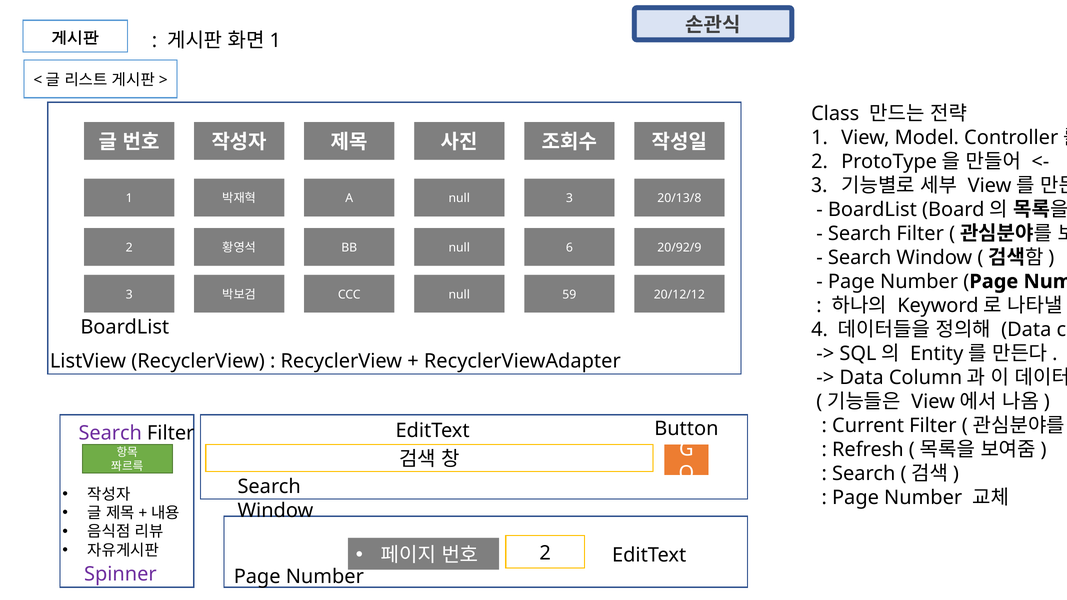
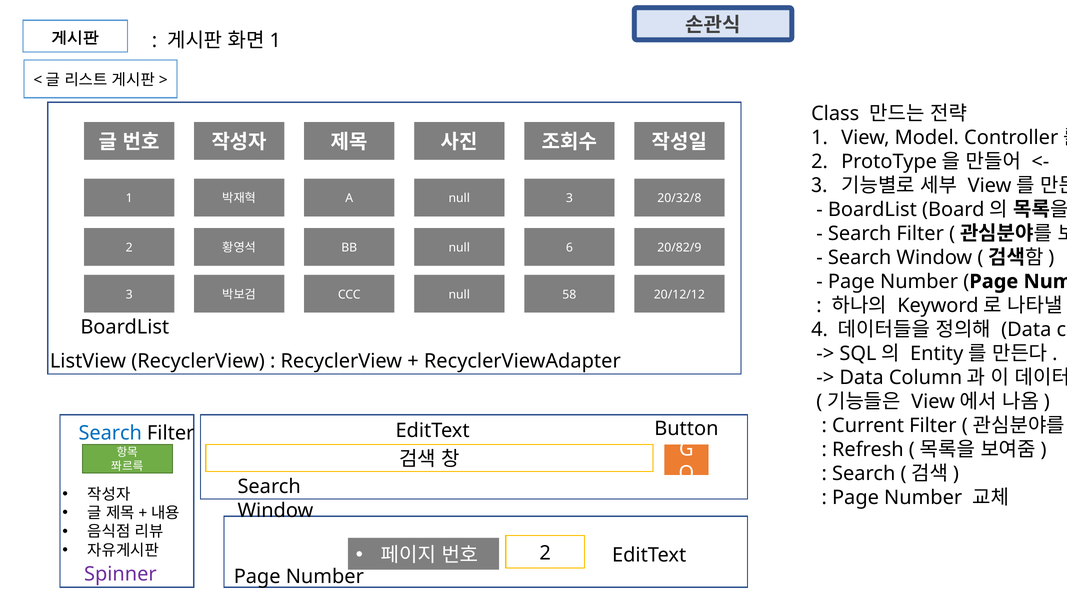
20/13/8: 20/13/8 -> 20/32/8 (679, 198)
20/92/9: 20/92/9 -> 20/82/9 (679, 248)
59: 59 -> 58 (569, 295)
Search colour: purple -> blue (110, 433)
